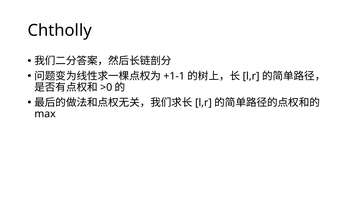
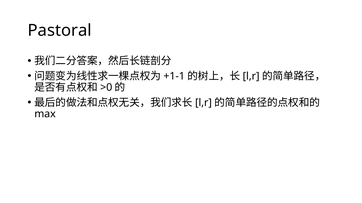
Chtholly: Chtholly -> Pastoral (60, 30)
